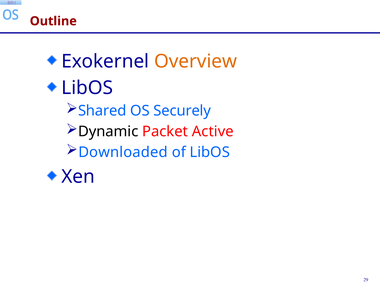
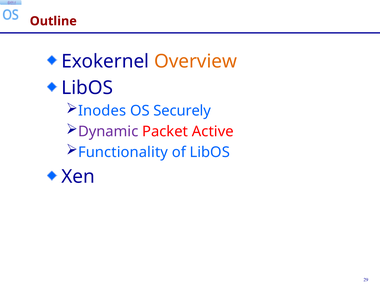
Shared: Shared -> Inodes (102, 111)
Dynamic colour: black -> purple (108, 132)
Downloaded: Downloaded -> Functionality (123, 152)
